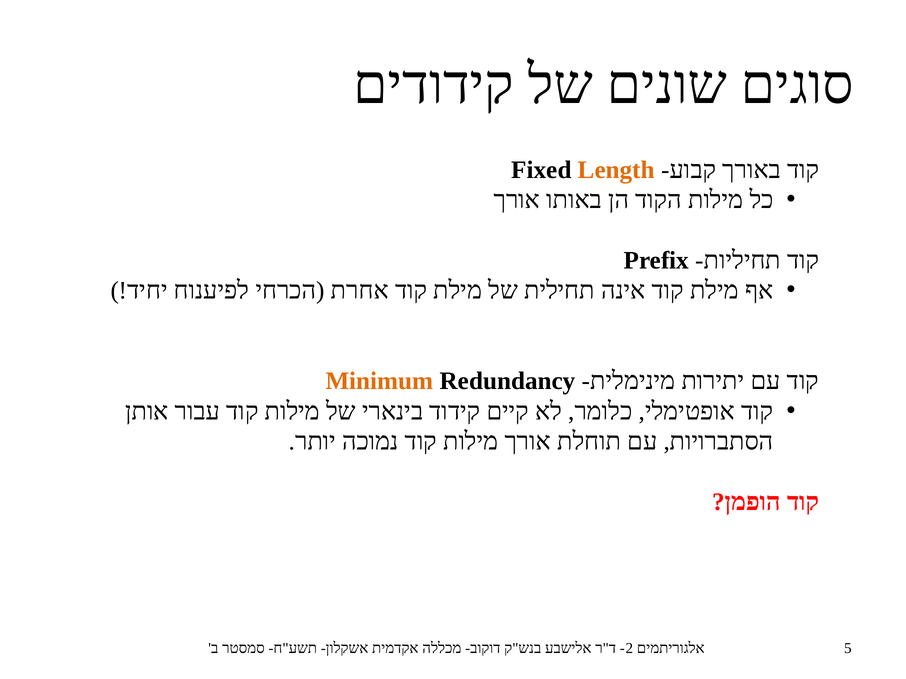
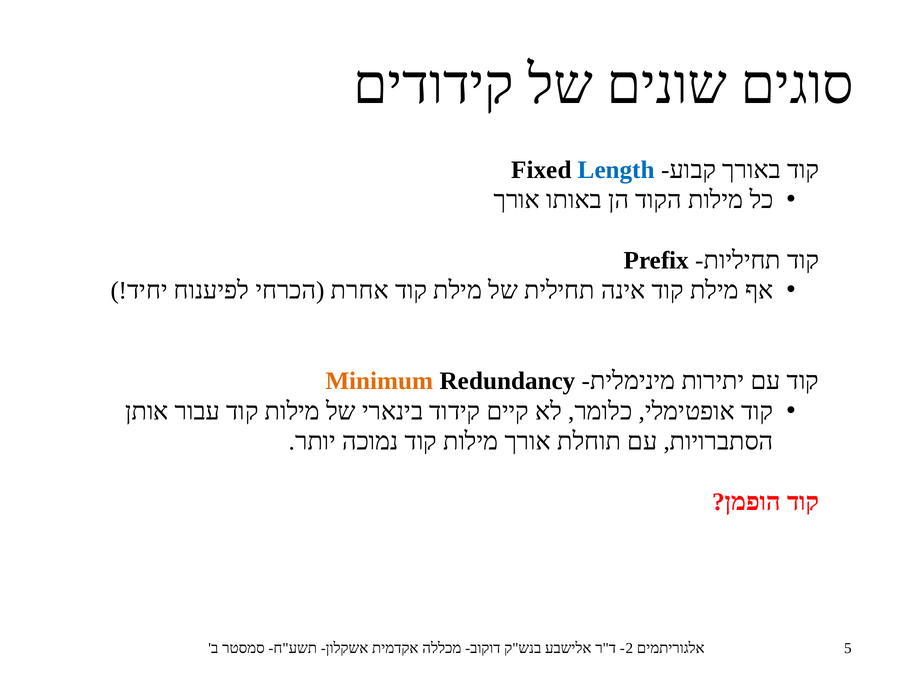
Length colour: orange -> blue (616, 170)
